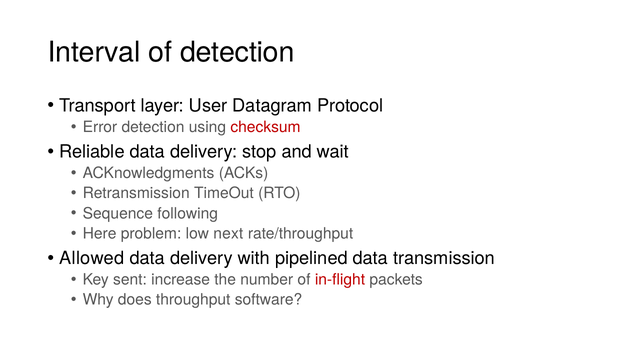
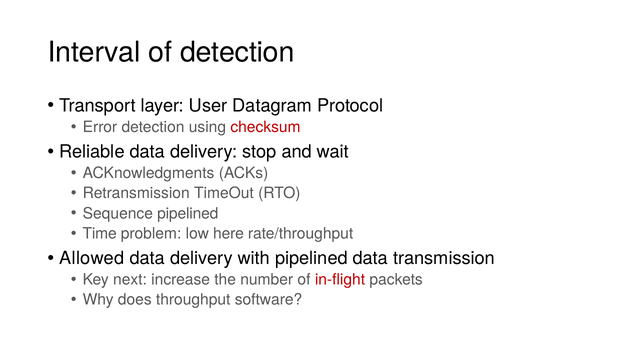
Sequence following: following -> pipelined (188, 213)
Here: Here -> Time (100, 234)
next: next -> here (229, 234)
sent: sent -> next (130, 280)
